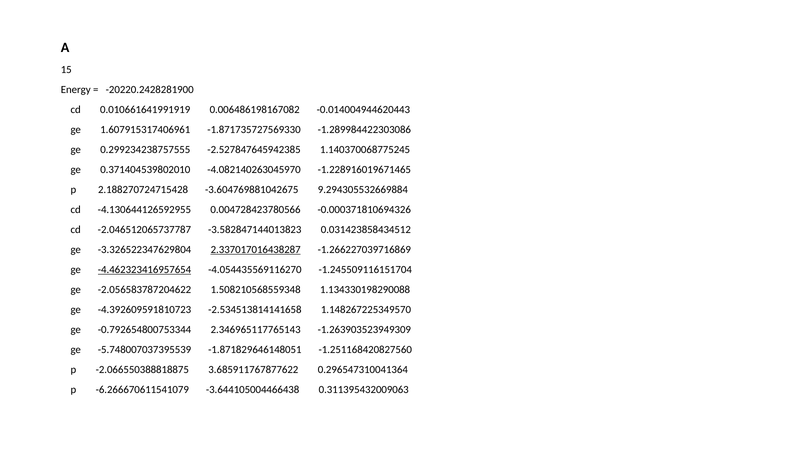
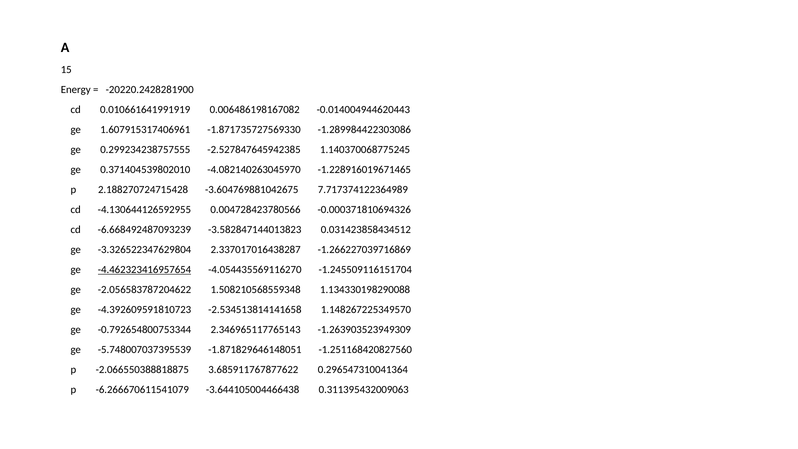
9.294305532669884: 9.294305532669884 -> 7.717374122364989 (363, 190)
-2.046512065737787: -2.046512065737787 -> -6.668492487093239 (144, 230)
2.337017016438287 underline: present -> none (256, 250)
